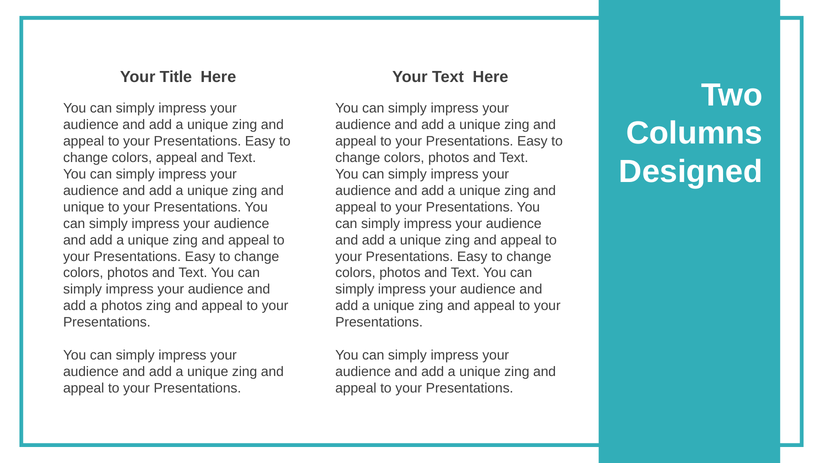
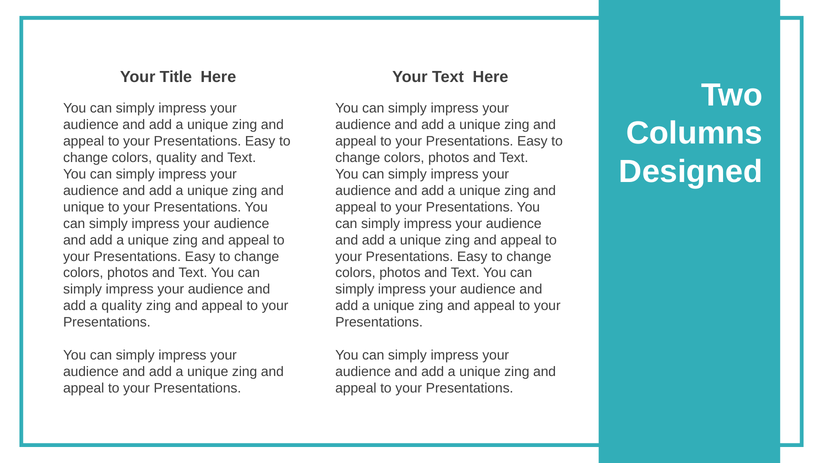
colors appeal: appeal -> quality (176, 158)
a photos: photos -> quality (122, 306)
